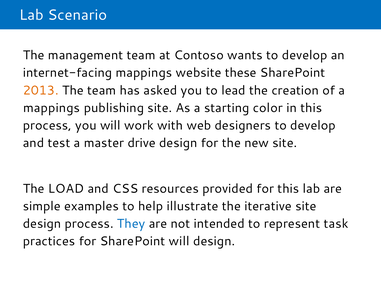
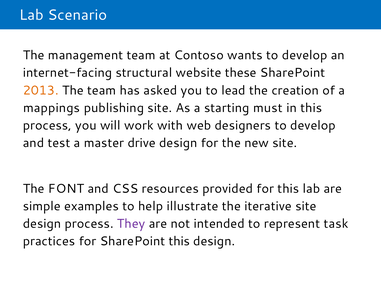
internet-facing mappings: mappings -> structural (144, 73)
color: color -> must (268, 108)
LOAD: LOAD -> FONT (66, 188)
They colour: blue -> purple (131, 223)
SharePoint will: will -> this (179, 241)
